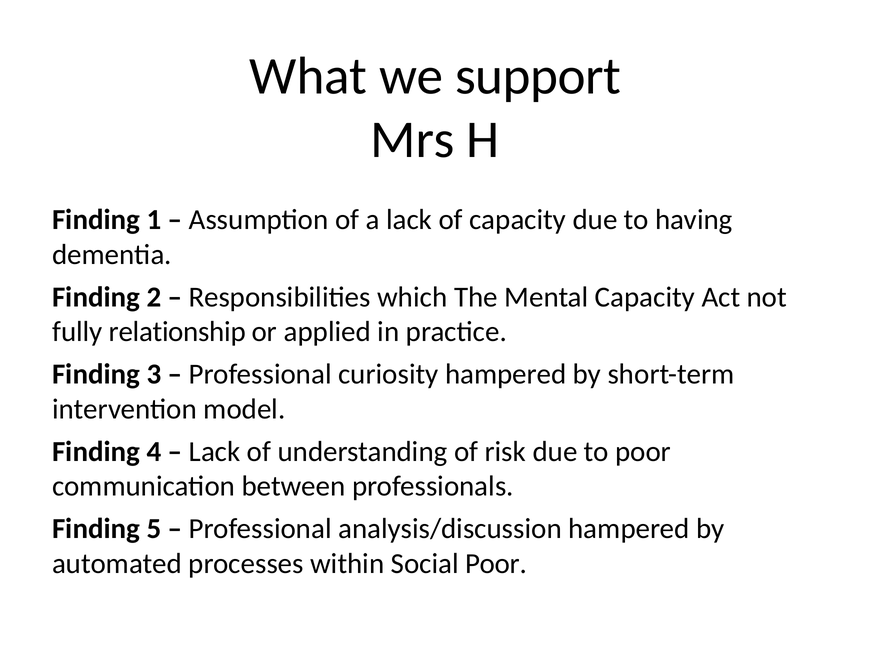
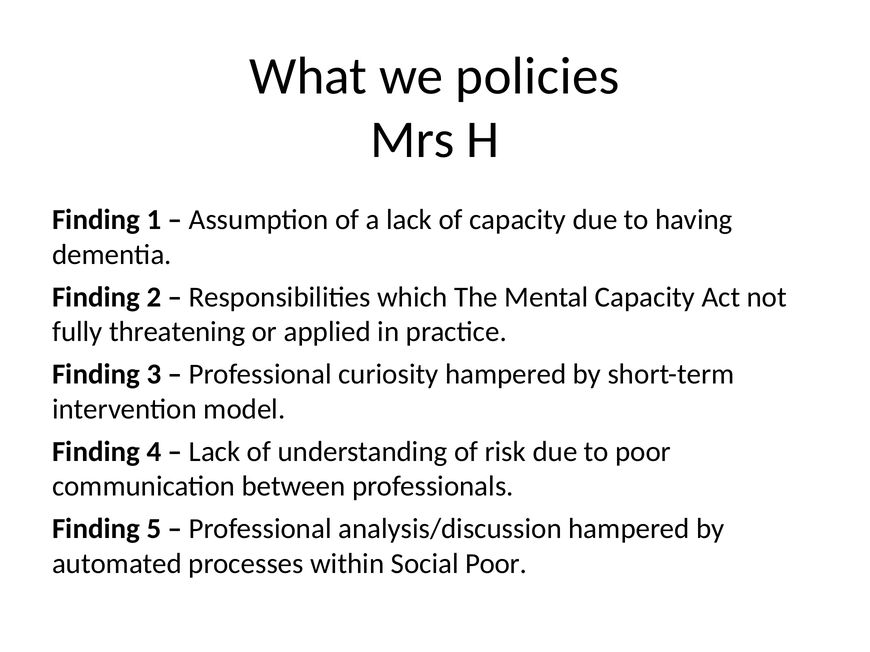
support: support -> policies (538, 76)
relationship: relationship -> threatening (177, 332)
